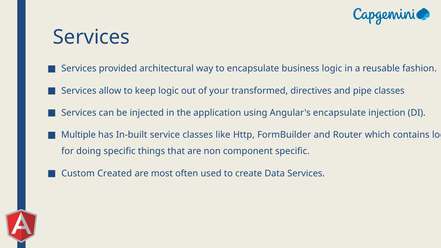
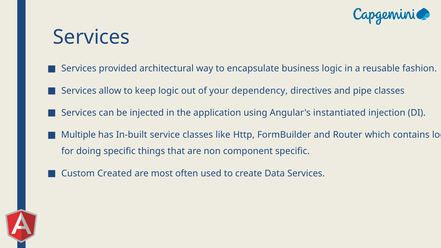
transformed: transformed -> dependency (260, 91)
Angular's encapsulate: encapsulate -> instantiated (339, 113)
